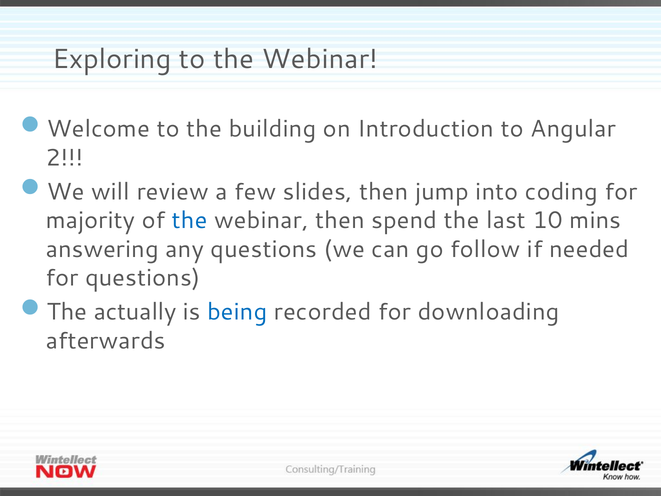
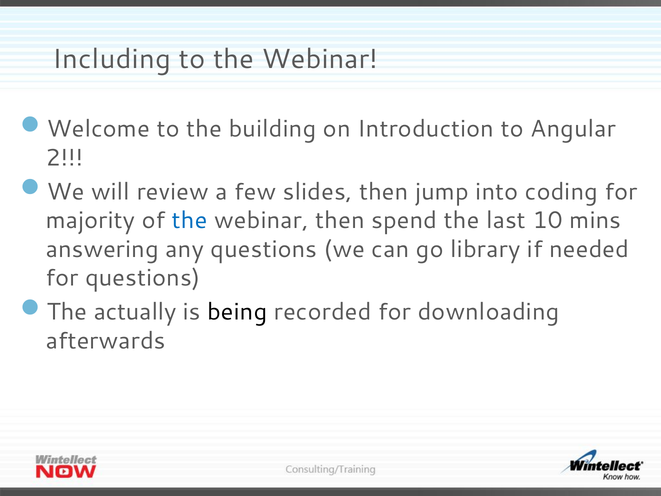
Exploring: Exploring -> Including (112, 59)
follow: follow -> library (485, 249)
being colour: blue -> black (237, 312)
